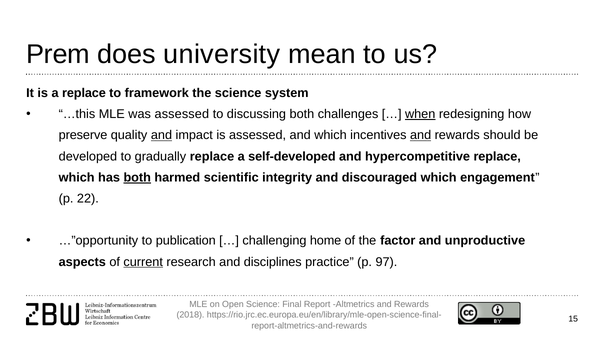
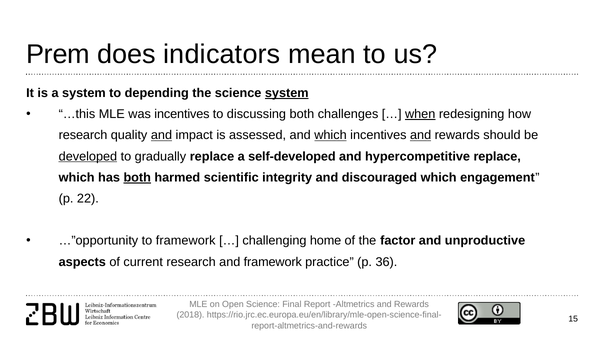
university: university -> indicators (222, 55)
a replace: replace -> system (84, 93)
framework: framework -> depending (157, 93)
system underline: none -> present (287, 93)
was assessed: assessed -> incentives (182, 114)
preserve: preserve -> research (83, 135)
which underline: none -> present (330, 135)
developed underline: none -> present (88, 157)
to publication: publication -> framework (186, 241)
current underline: present -> none (143, 262)
and disciplines: disciplines -> framework (273, 262)
97: 97 -> 36 (386, 262)
